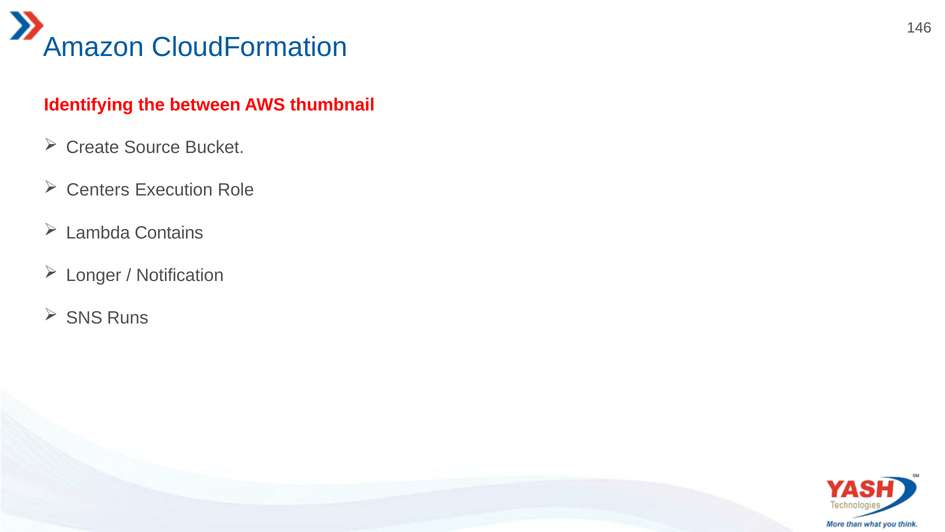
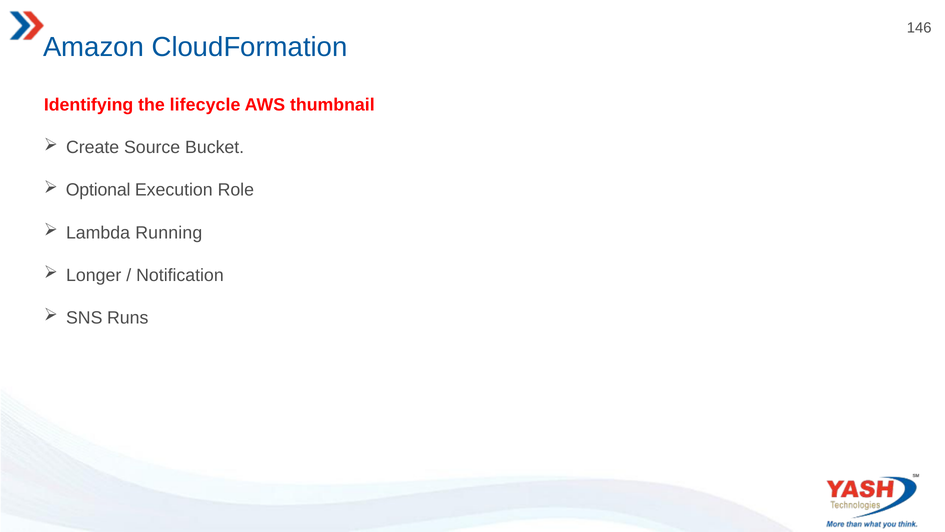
between: between -> lifecycle (205, 105)
Centers: Centers -> Optional (98, 190)
Contains: Contains -> Running (169, 233)
